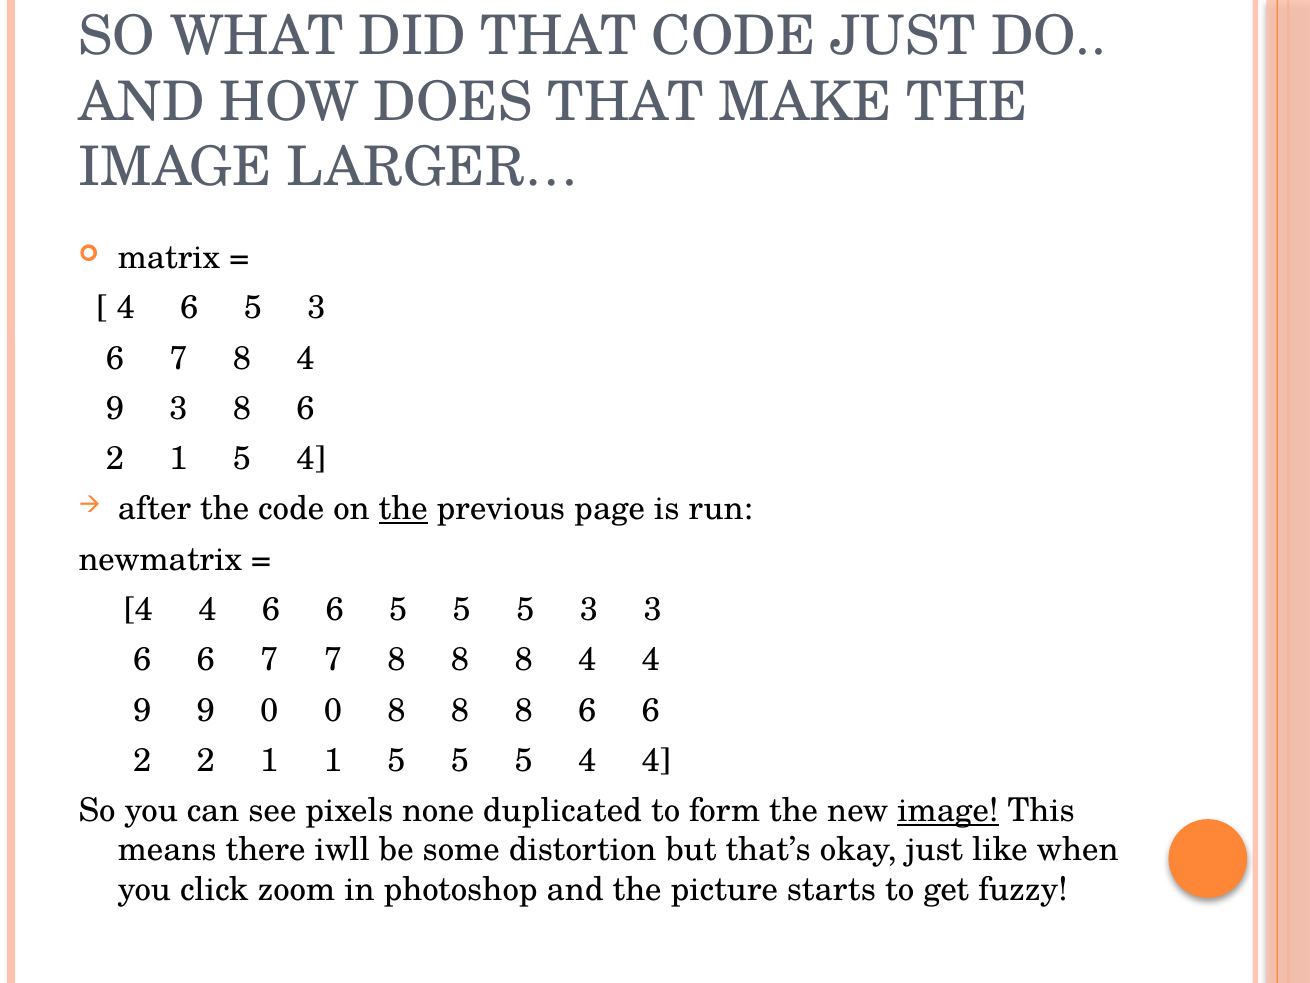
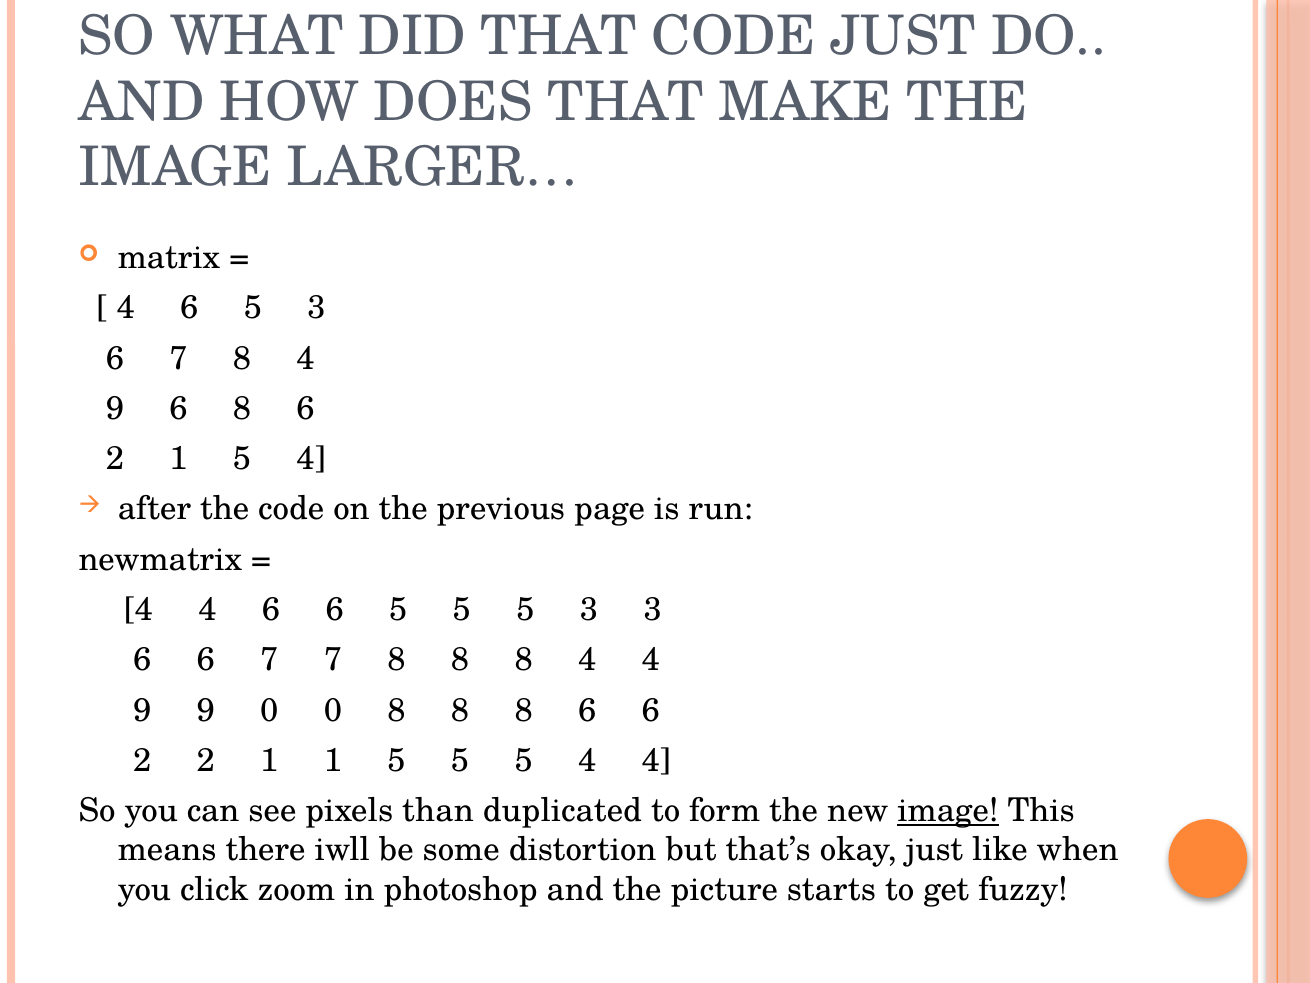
9 3: 3 -> 6 (178, 408)
the underline: present -> none (403, 509)
none: none -> than (438, 810)
